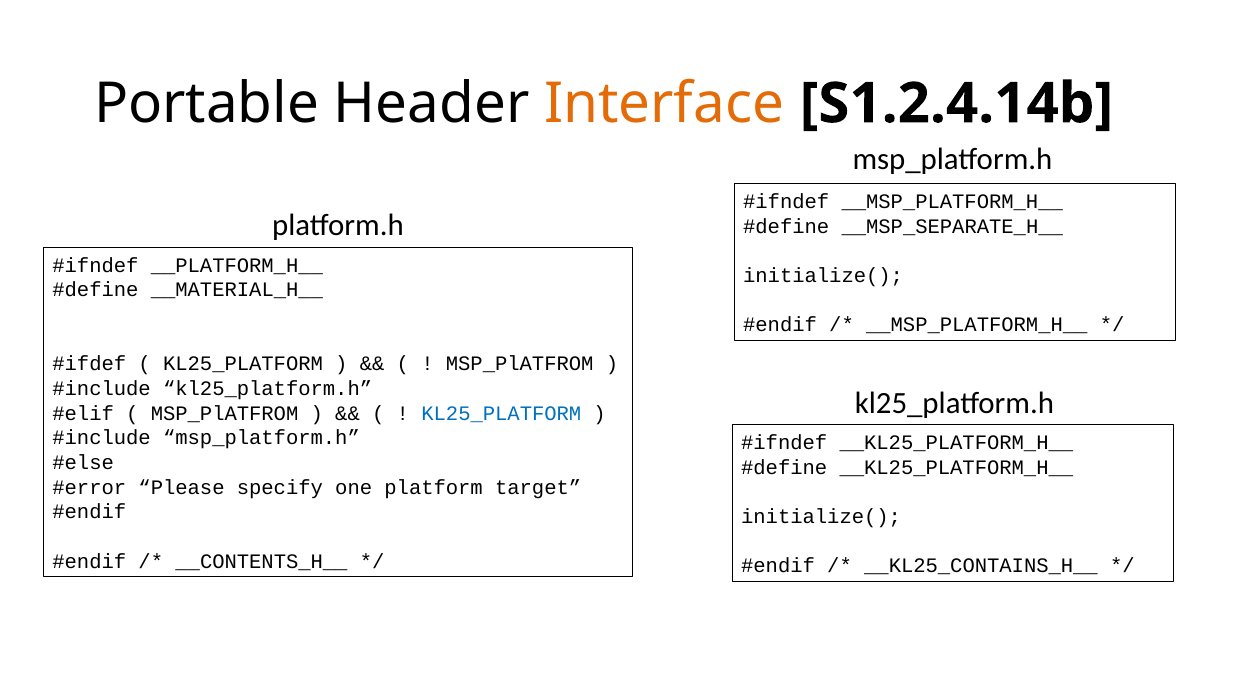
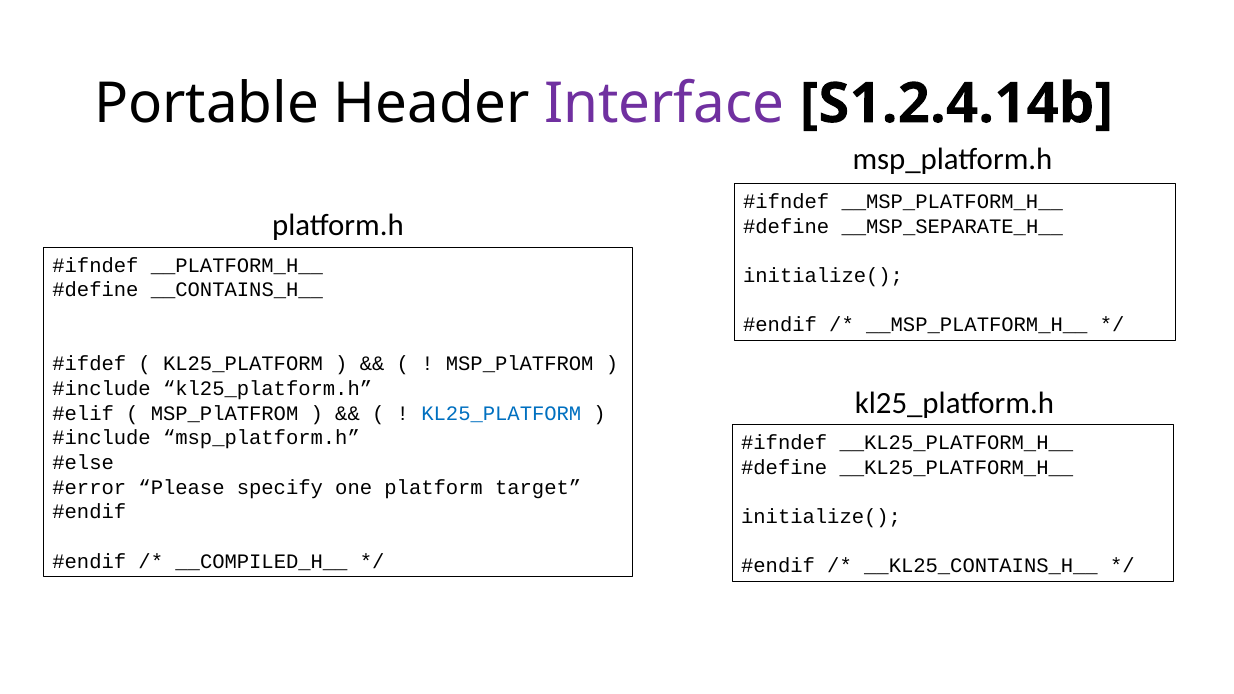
Interface colour: orange -> purple (664, 104)
__MATERIAL_H__: __MATERIAL_H__ -> __CONTAINS_H__ (237, 290)
__CONTENTS_H__: __CONTENTS_H__ -> __COMPILED_H__ (261, 562)
